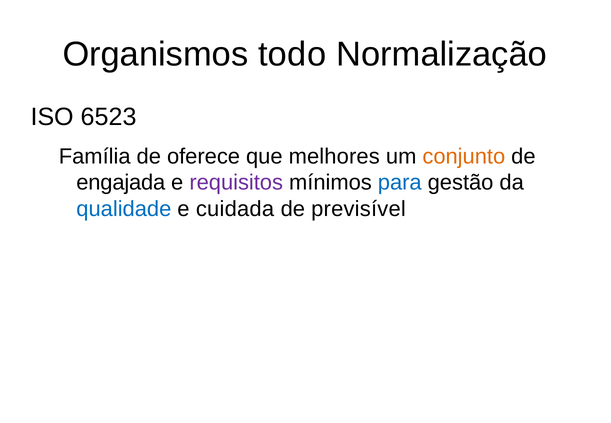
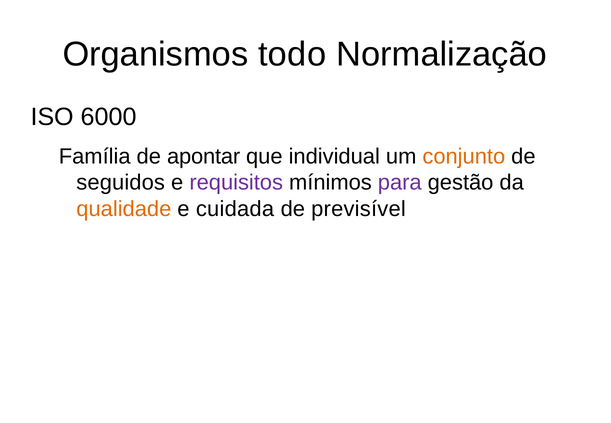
6523: 6523 -> 6000 (109, 117)
oferece: oferece -> apontar (204, 156)
melhores: melhores -> individual (334, 156)
engajada: engajada -> seguidos (121, 183)
para colour: blue -> purple (400, 183)
qualidade colour: blue -> orange (124, 209)
